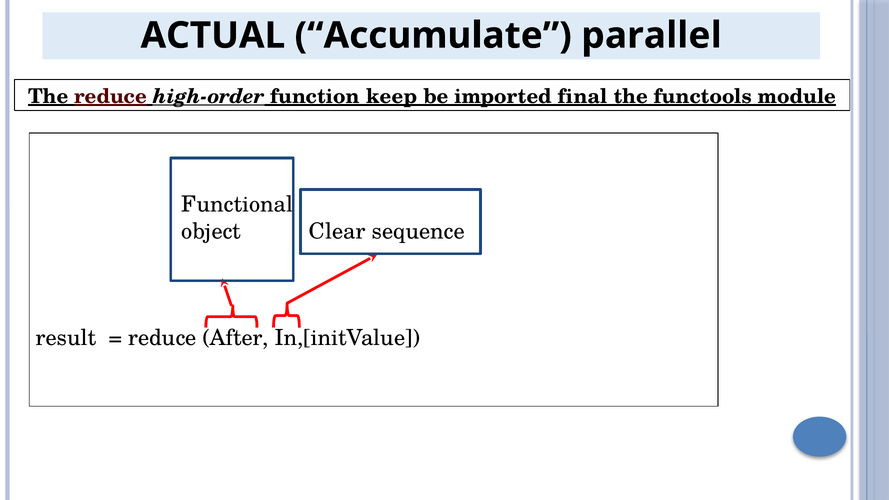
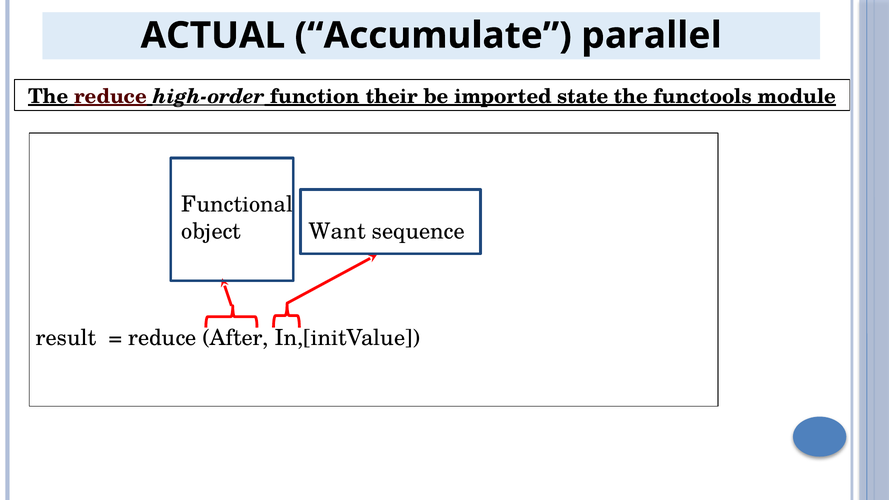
keep: keep -> their (392, 96)
final: final -> state (583, 96)
Clear: Clear -> Want (337, 231)
